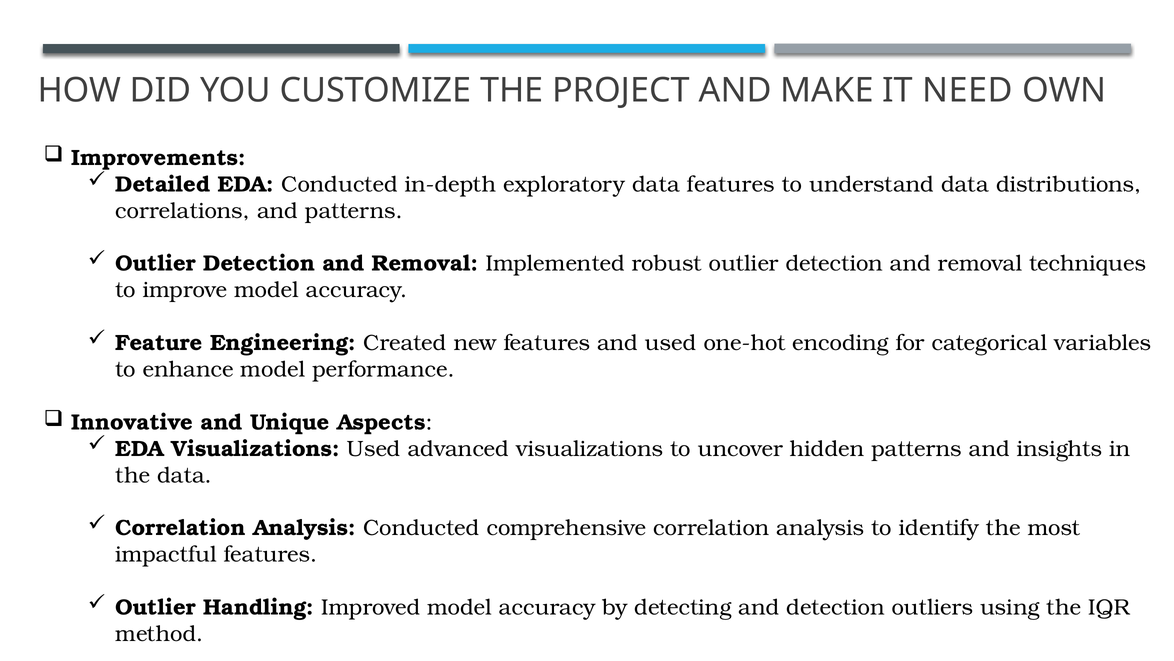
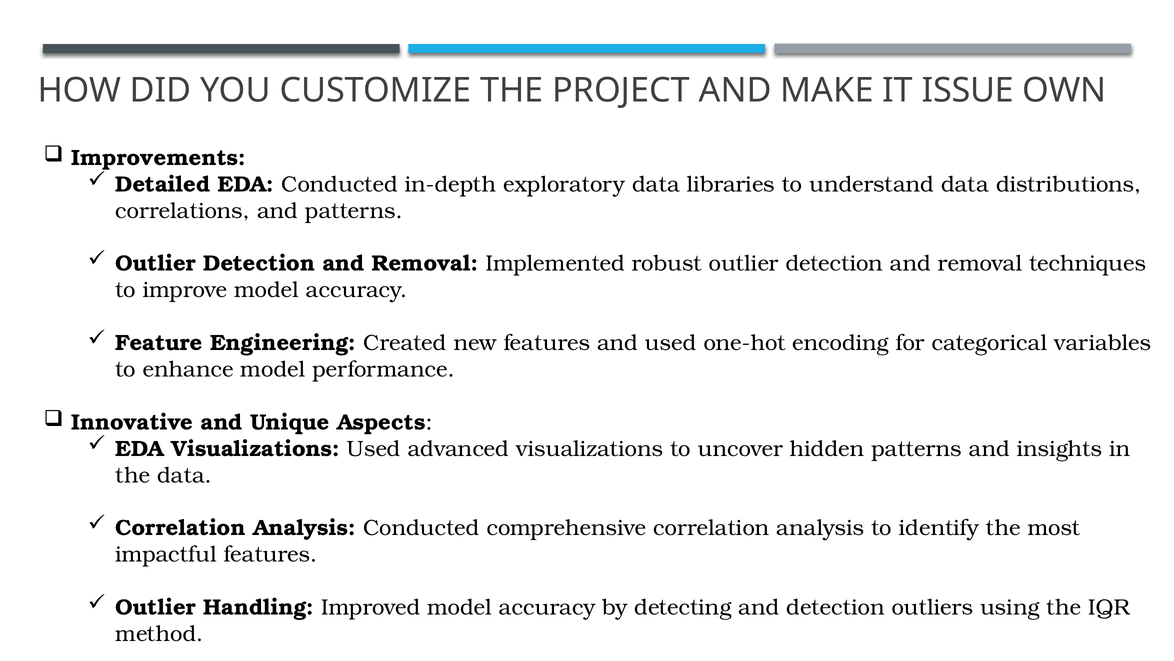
NEED: NEED -> ISSUE (968, 90)
data features: features -> libraries (731, 184)
